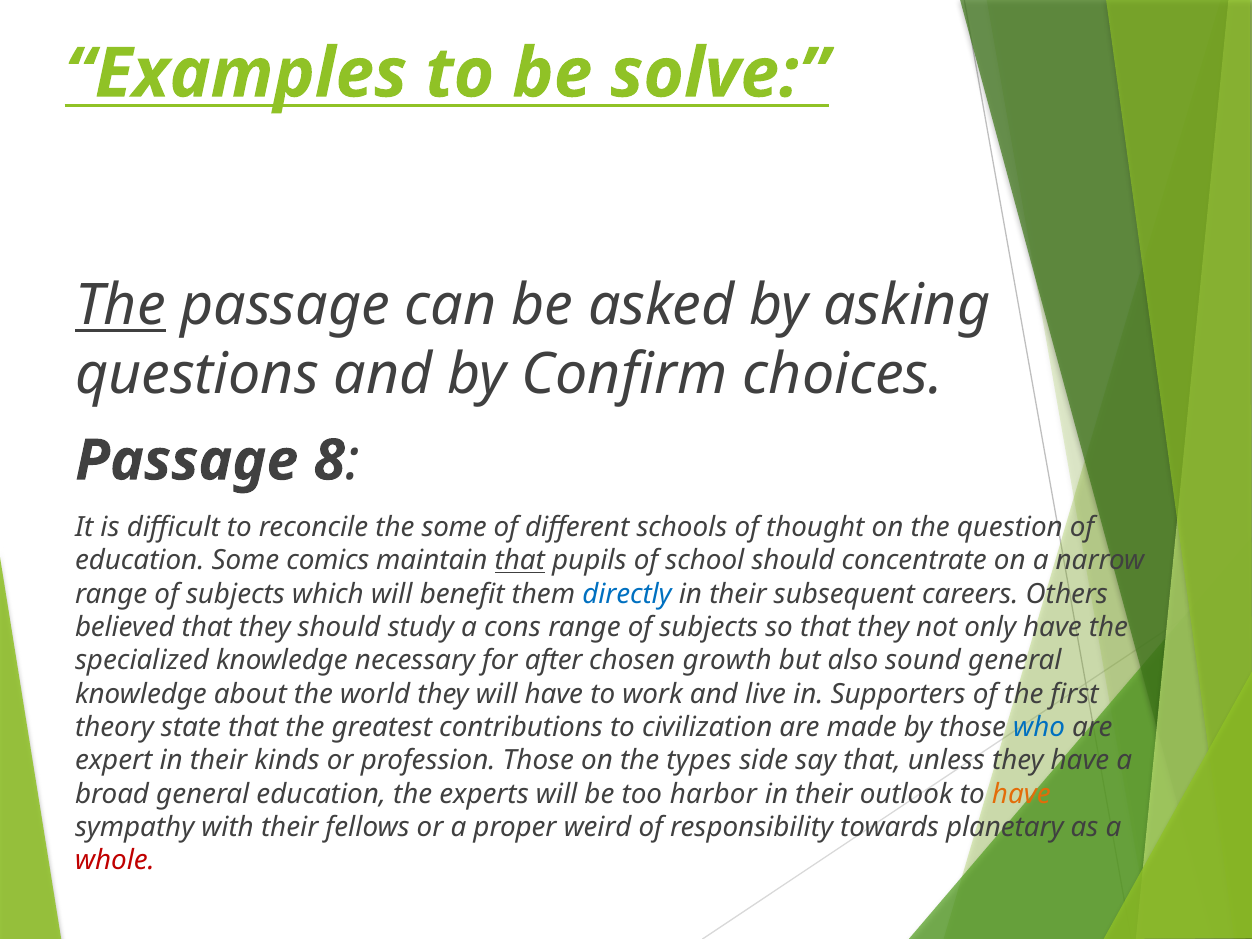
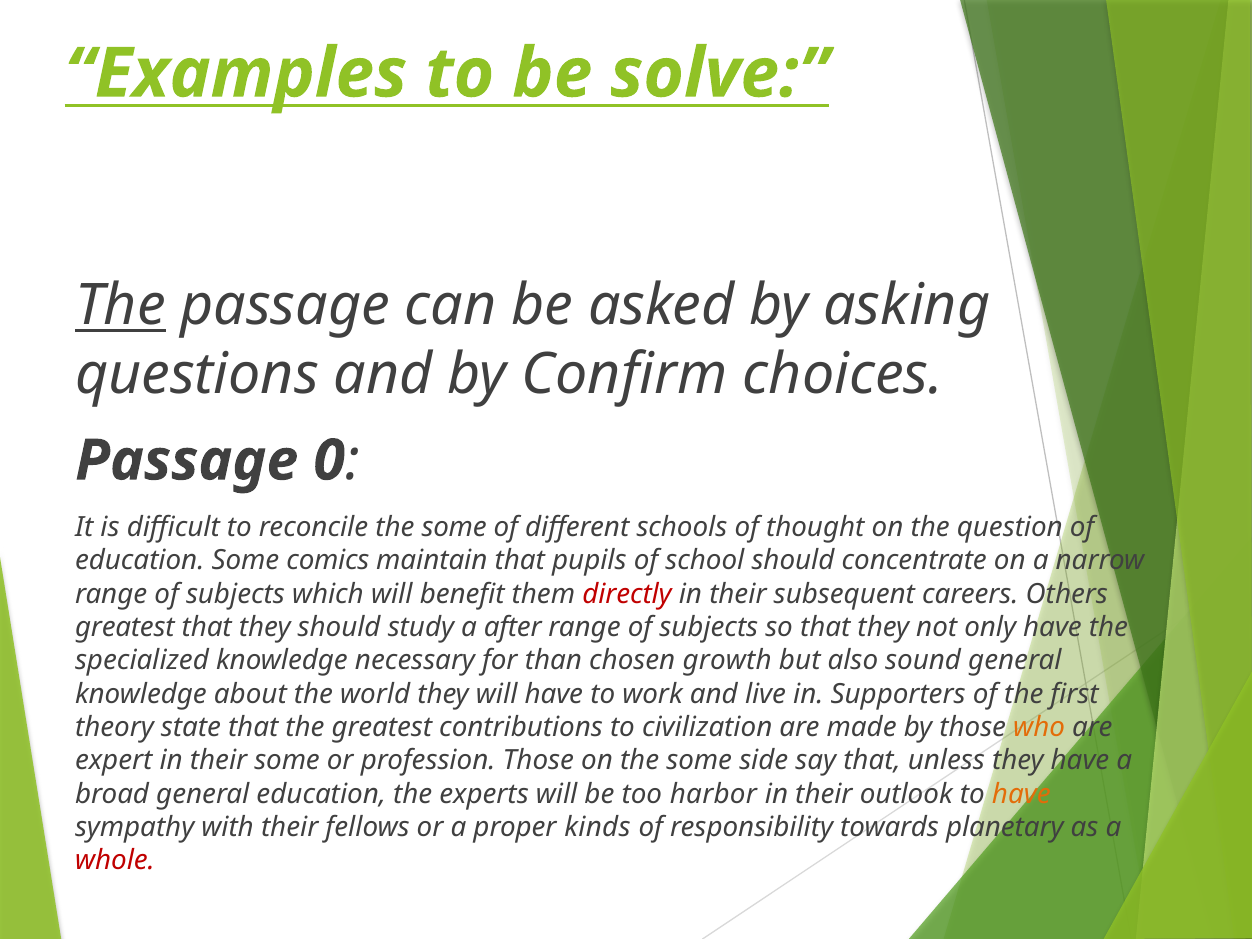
8: 8 -> 0 (329, 461)
that underline: present -> none (520, 560)
directly colour: blue -> red (627, 594)
believed: believed -> greatest (125, 627)
cons: cons -> after (513, 627)
after: after -> than (553, 661)
who colour: blue -> orange (1039, 727)
their kinds: kinds -> some (287, 761)
on the types: types -> some (699, 761)
weird: weird -> kinds (597, 827)
